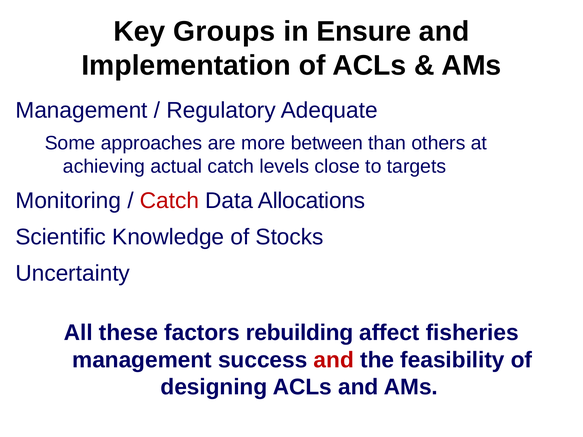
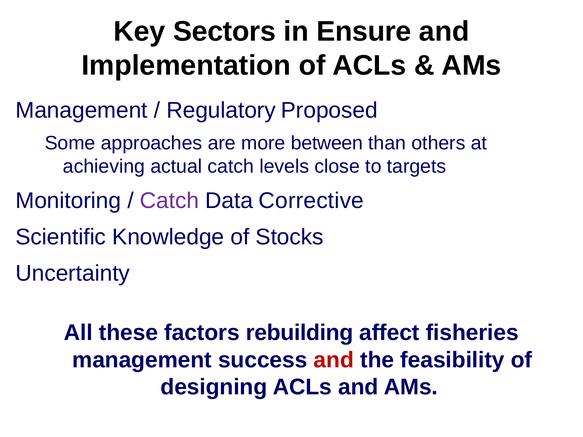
Groups: Groups -> Sectors (225, 32)
Adequate: Adequate -> Proposed (329, 110)
Catch colour: red -> purple (170, 201)
Allocations: Allocations -> Corrective (311, 201)
